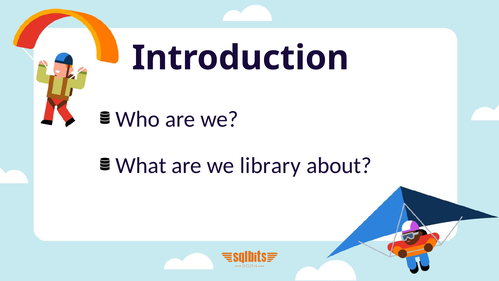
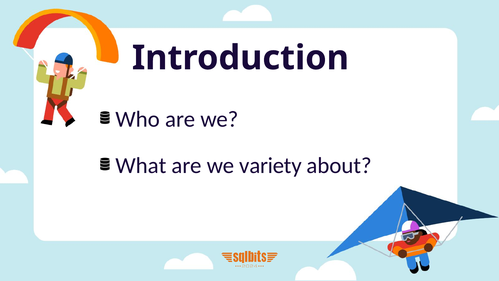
library: library -> variety (271, 165)
